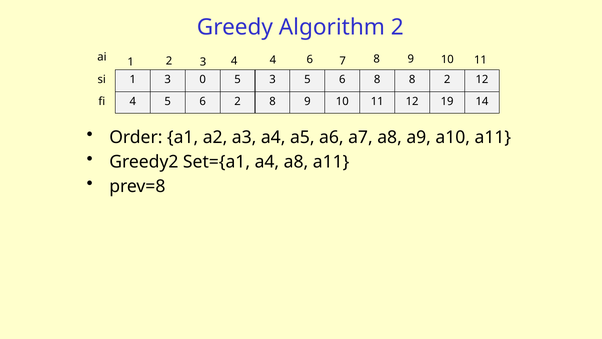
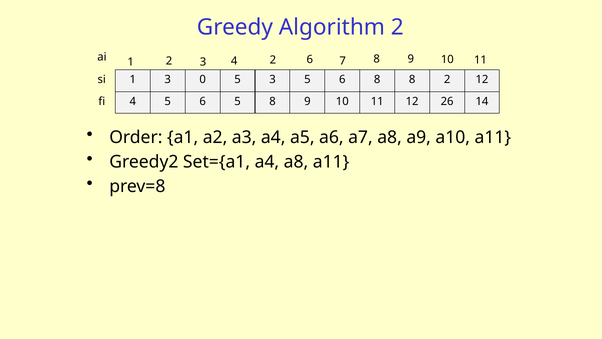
4 4: 4 -> 2 (273, 60)
6 2: 2 -> 5 (238, 101)
19: 19 -> 26 (447, 101)
